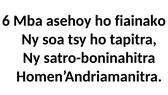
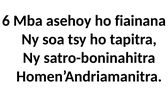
fiainako: fiainako -> fiainana (140, 21)
